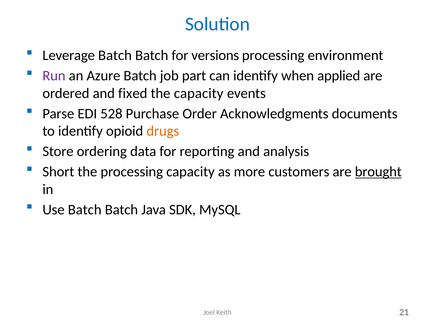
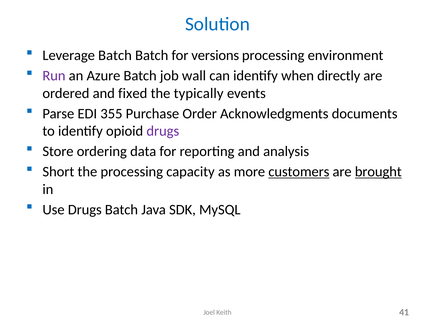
part: part -> wall (194, 76)
applied: applied -> directly (339, 76)
the capacity: capacity -> typically (199, 93)
528: 528 -> 355 (111, 113)
drugs colour: orange -> purple (163, 131)
customers underline: none -> present (299, 171)
Use Batch: Batch -> Drugs (85, 209)
21: 21 -> 41 (404, 312)
